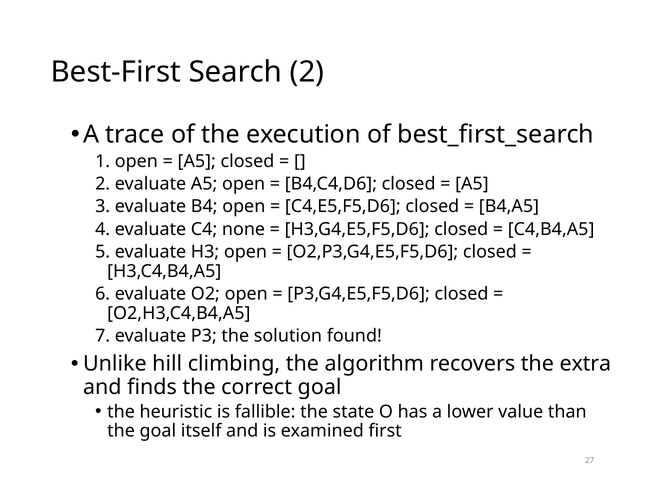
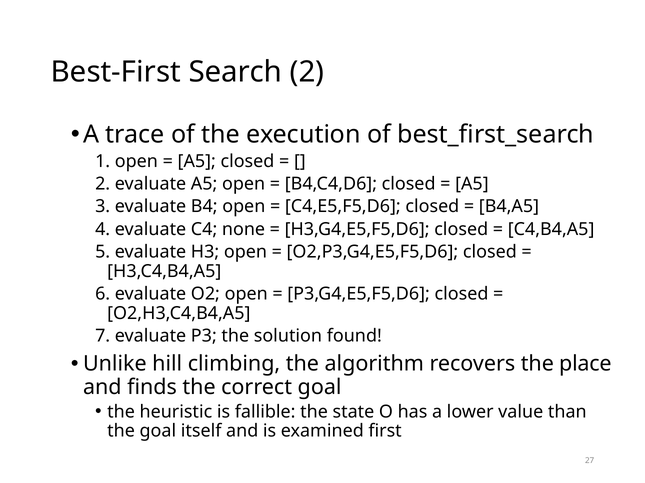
extra: extra -> place (585, 364)
